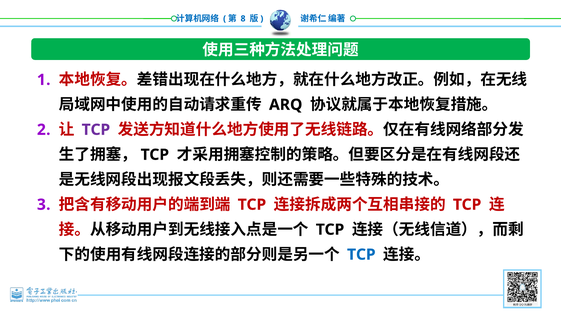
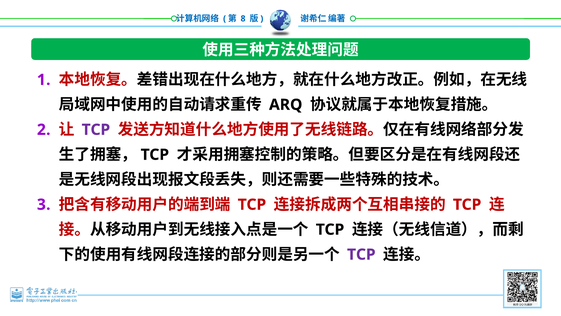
TCP colour: blue -> purple (361, 254)
